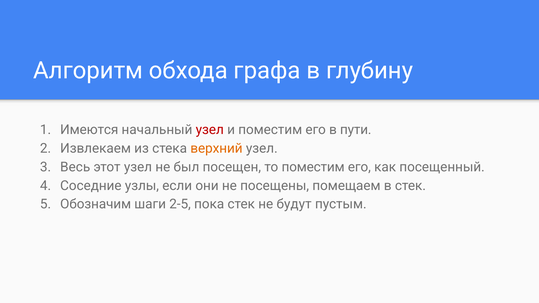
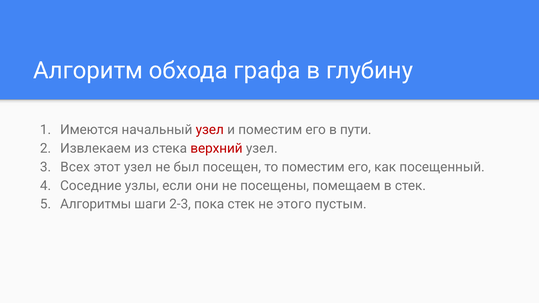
верхний colour: orange -> red (216, 149)
Весь: Весь -> Всех (75, 167)
Обозначим: Обозначим -> Алгоритмы (96, 204)
2-5: 2-5 -> 2-3 (180, 204)
будут: будут -> этого (294, 204)
